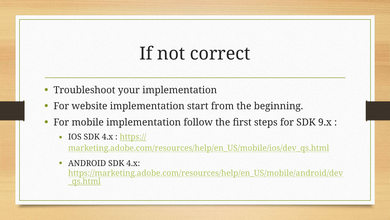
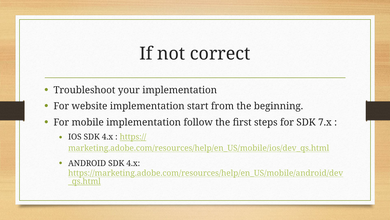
9.x: 9.x -> 7.x (325, 122)
